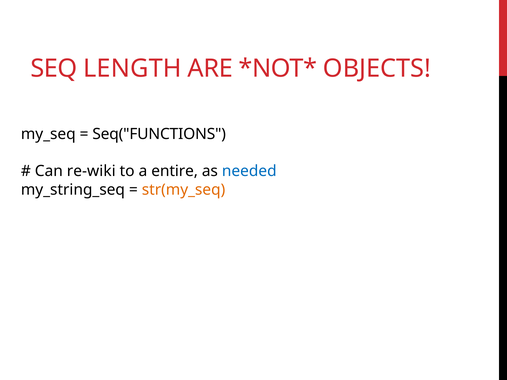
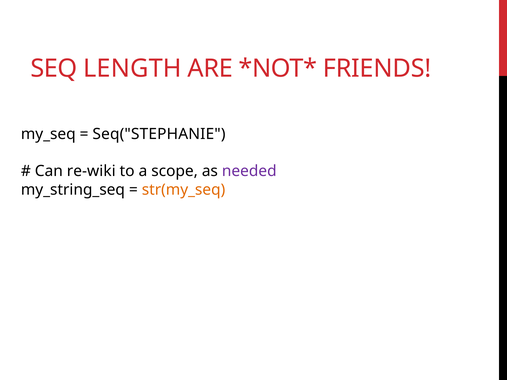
OBJECTS: OBJECTS -> FRIENDS (377, 69)
Seq("FUNCTIONS: Seq("FUNCTIONS -> Seq("STEPHANIE (159, 134)
entire: entire -> scope (175, 171)
needed colour: blue -> purple (249, 171)
